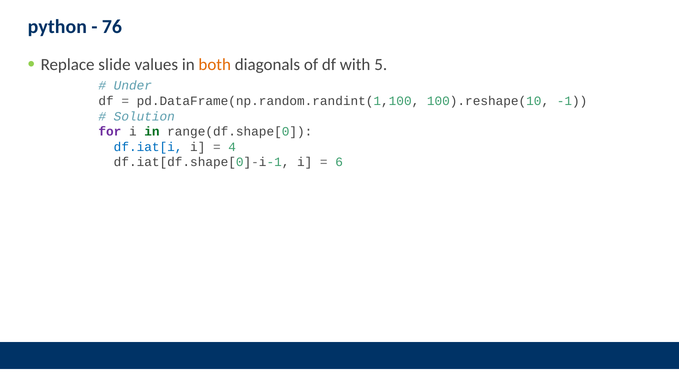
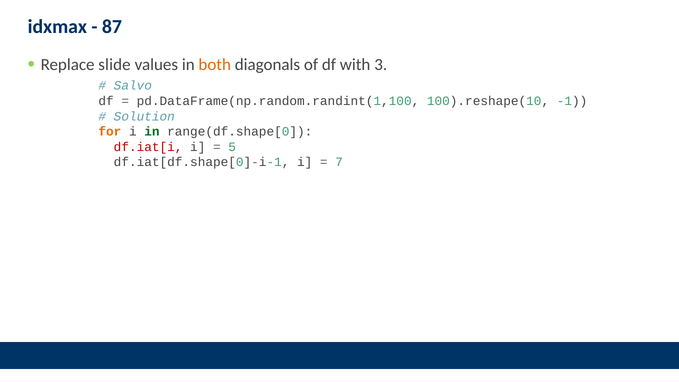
python: python -> idxmax (57, 27)
76: 76 -> 87 (112, 27)
5: 5 -> 3 (381, 65)
Under: Under -> Salvo (133, 86)
for colour: purple -> orange (110, 132)
df.iat[i colour: blue -> red (148, 147)
4: 4 -> 5 (232, 147)
6: 6 -> 7 (339, 162)
